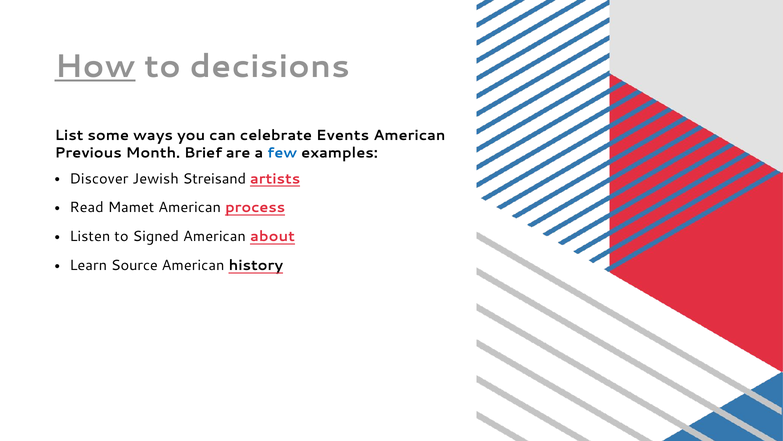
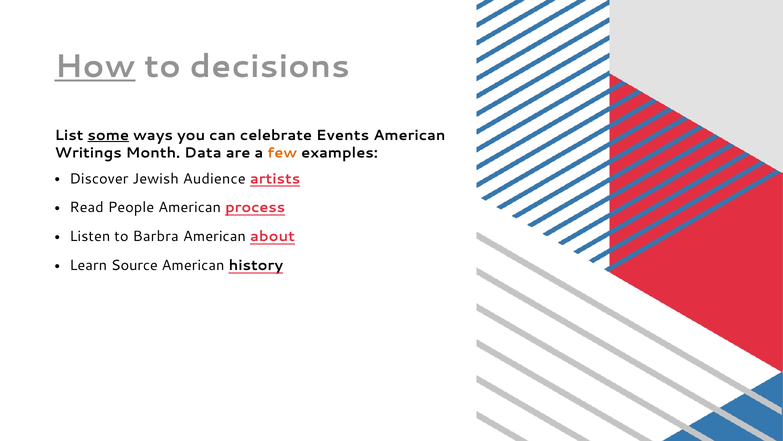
some underline: none -> present (108, 135)
Previous: Previous -> Writings (88, 153)
Brief: Brief -> Data (203, 153)
few colour: blue -> orange (282, 153)
Streisand: Streisand -> Audience (214, 178)
Mamet: Mamet -> People (131, 207)
Signed: Signed -> Barbra (156, 236)
